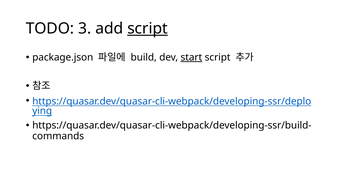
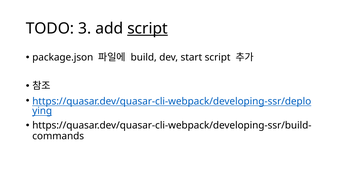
start underline: present -> none (191, 57)
